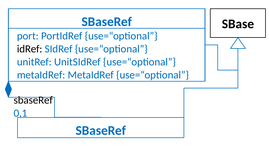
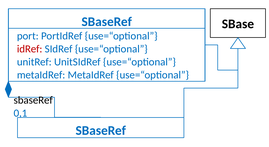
idRef colour: black -> red (30, 49)
